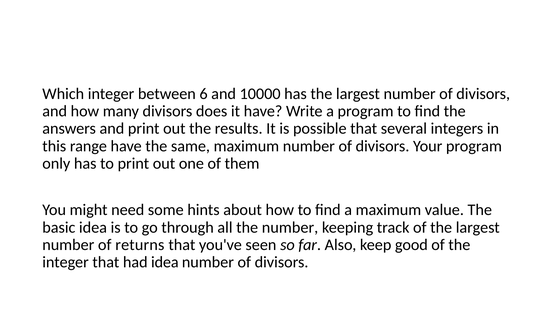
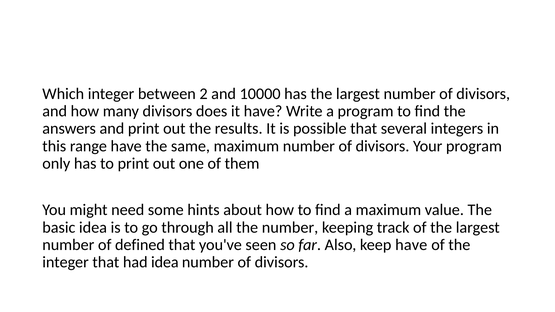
6: 6 -> 2 (204, 94)
returns: returns -> defined (140, 245)
keep good: good -> have (411, 245)
